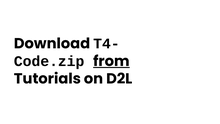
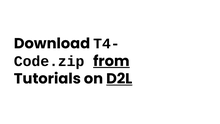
D2L underline: none -> present (119, 79)
